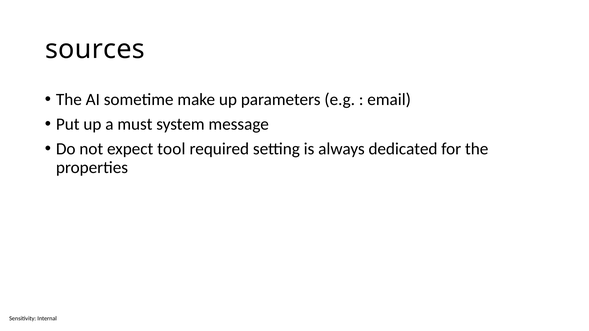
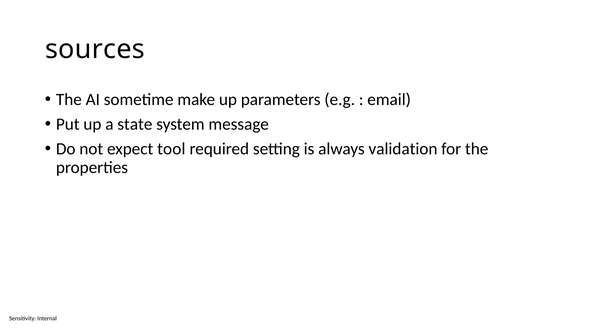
must: must -> state (135, 124)
dedicated: dedicated -> validation (403, 149)
